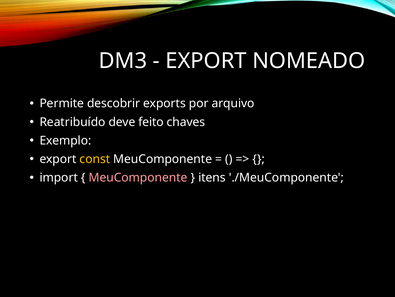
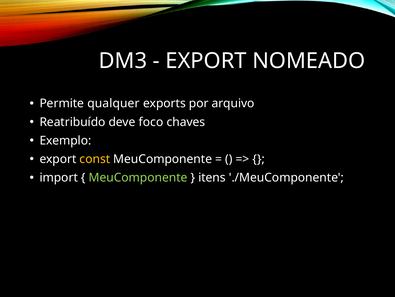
descobrir: descobrir -> qualquer (113, 103)
feito: feito -> foco (151, 122)
MeuComponente colour: pink -> light green (138, 177)
